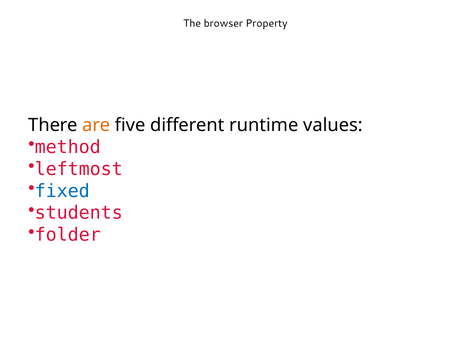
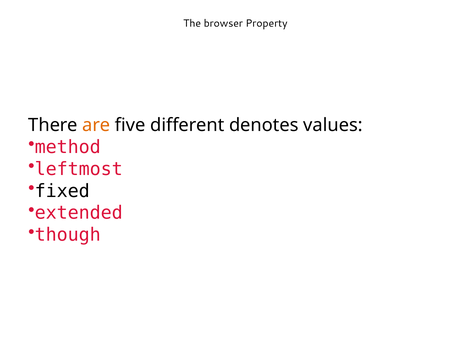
runtime: runtime -> denotes (264, 125)
fixed colour: blue -> black (62, 191)
students: students -> extended (79, 213)
folder: folder -> though (68, 235)
